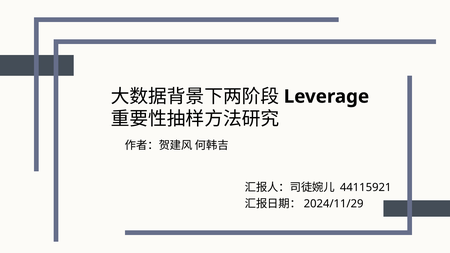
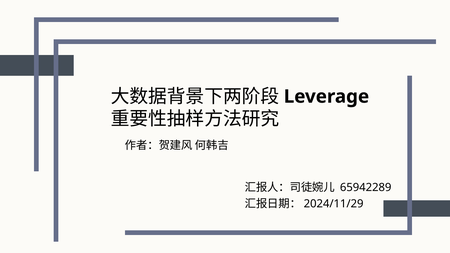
44115921: 44115921 -> 65942289 (366, 188)
